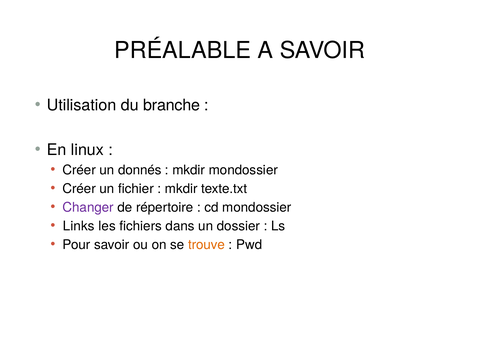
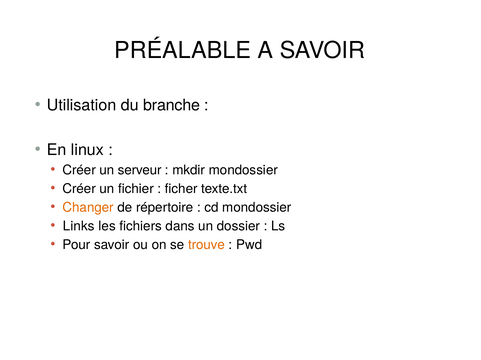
donnés: donnés -> serveur (140, 170)
mkdir: mkdir -> ficher (181, 189)
Changer colour: purple -> orange (88, 208)
